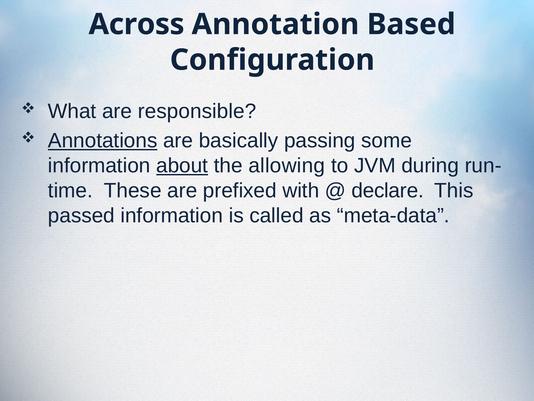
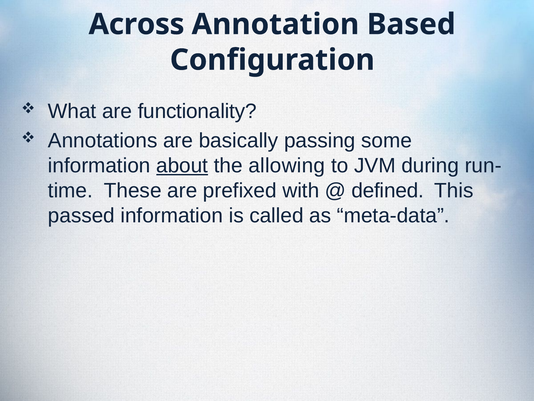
responsible: responsible -> functionality (197, 111)
Annotations underline: present -> none (103, 141)
declare: declare -> defined (388, 190)
